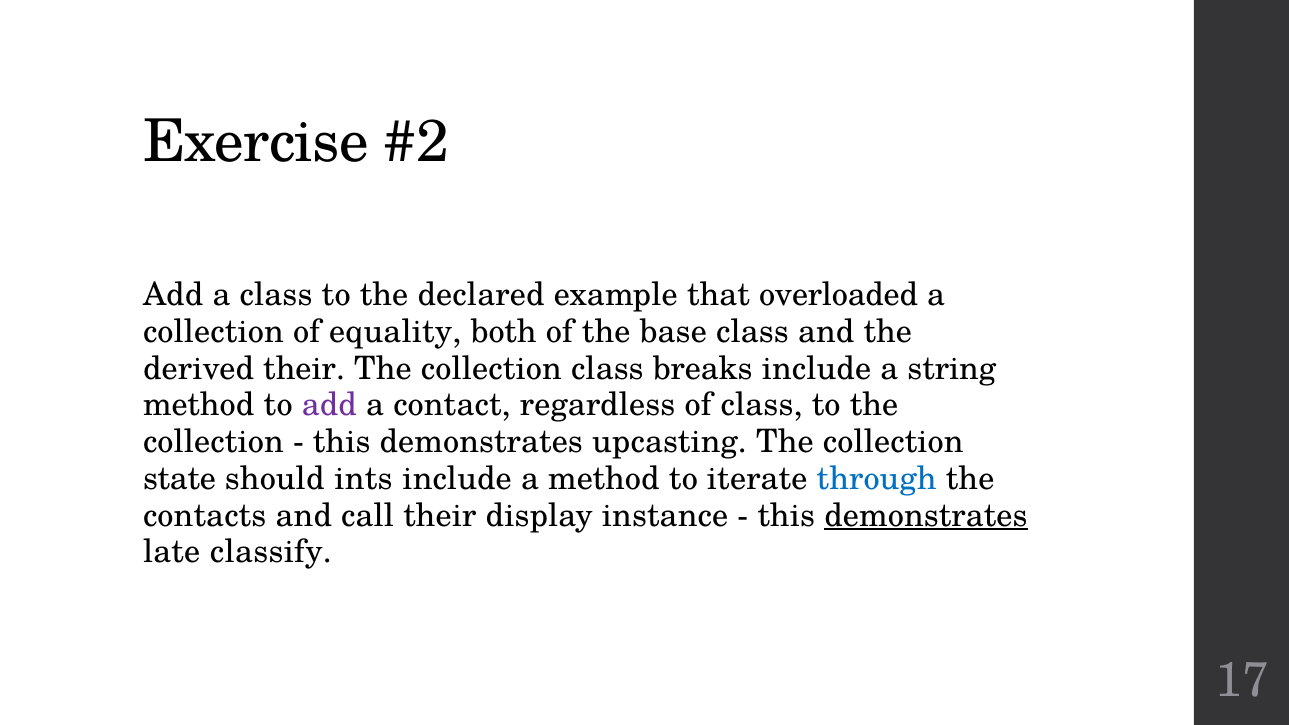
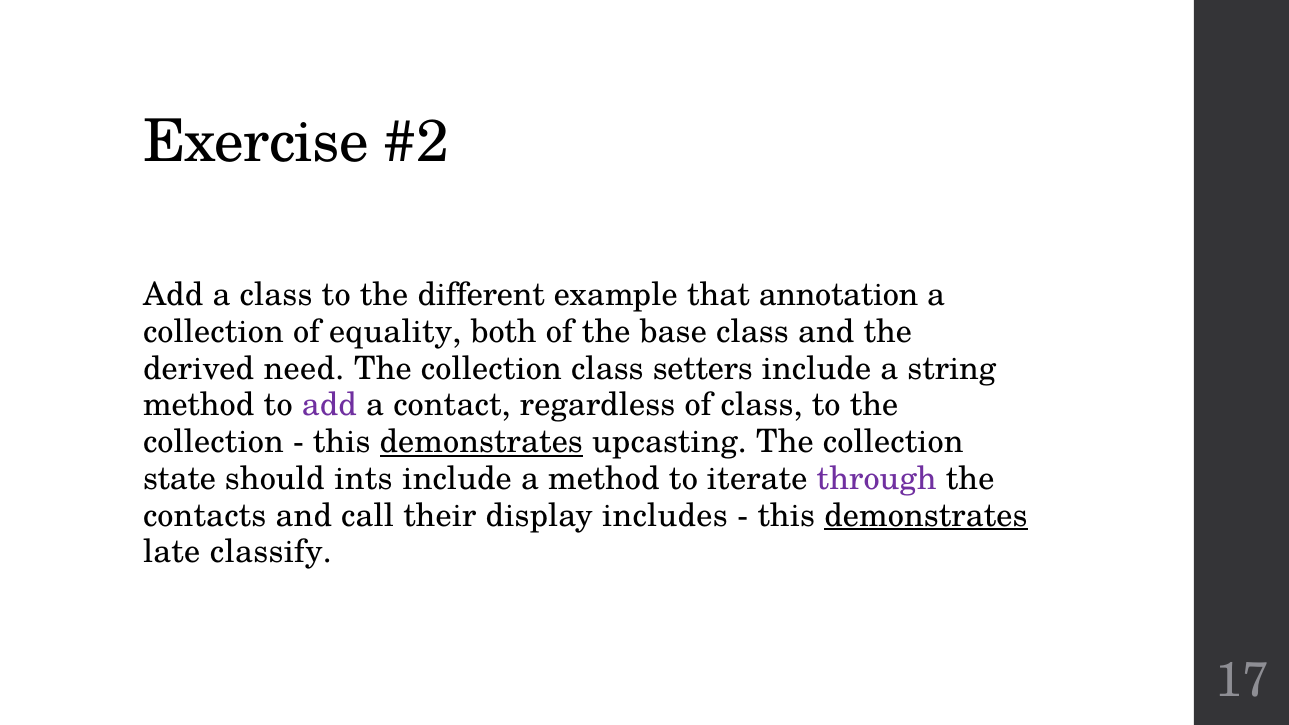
declared: declared -> different (481, 295)
overloaded: overloaded -> annotation (839, 295)
derived their: their -> need (304, 369)
breaks: breaks -> setters (703, 369)
demonstrates underline: none -> present (481, 442)
through colour: blue -> purple (877, 479)
instance: instance -> includes (665, 516)
